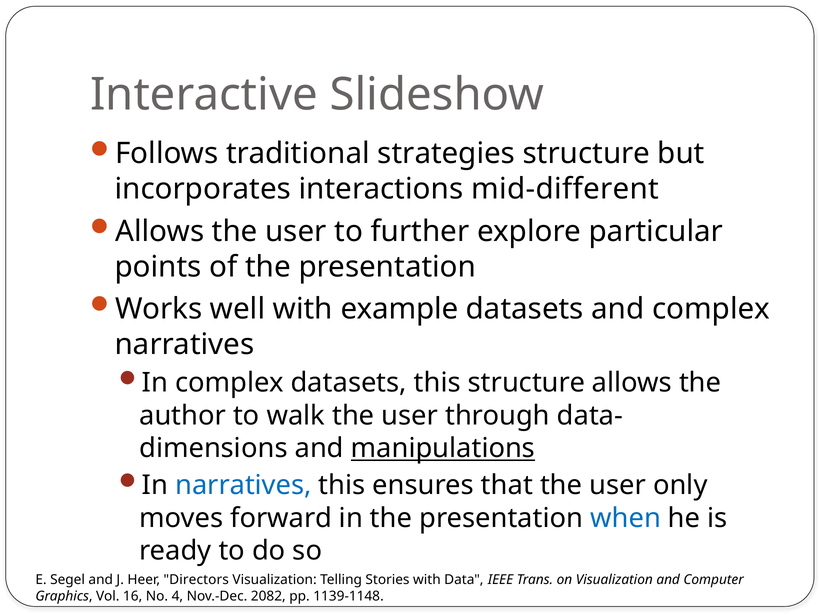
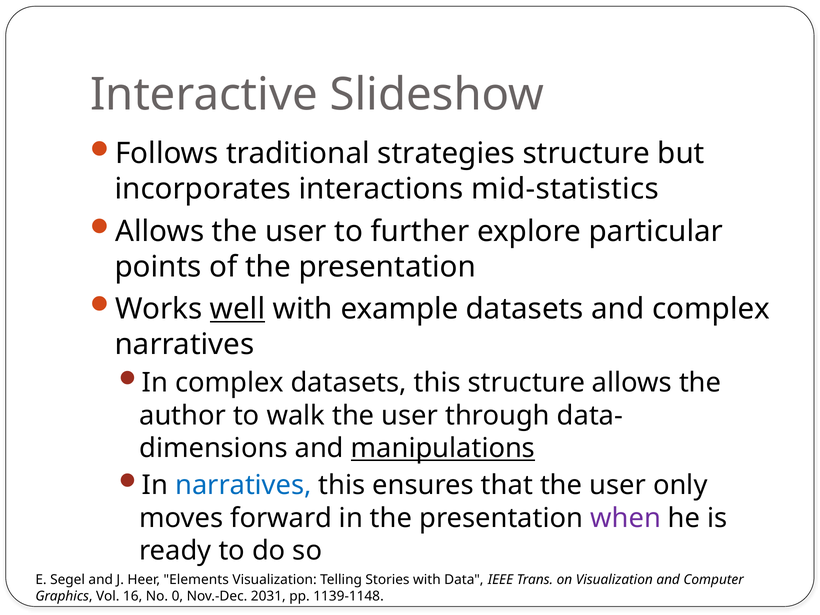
mid-different: mid-different -> mid-statistics (565, 189)
well underline: none -> present (238, 309)
when colour: blue -> purple (626, 518)
Directors: Directors -> Elements (196, 580)
4: 4 -> 0 (177, 596)
2082: 2082 -> 2031 (268, 596)
